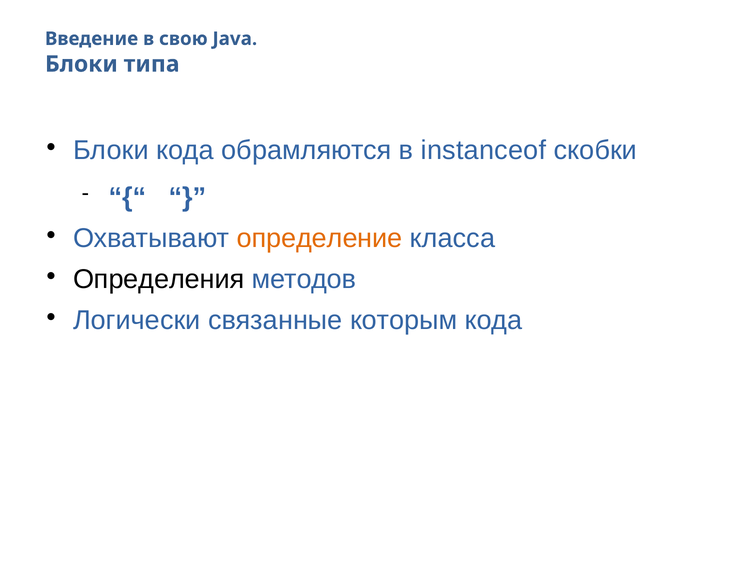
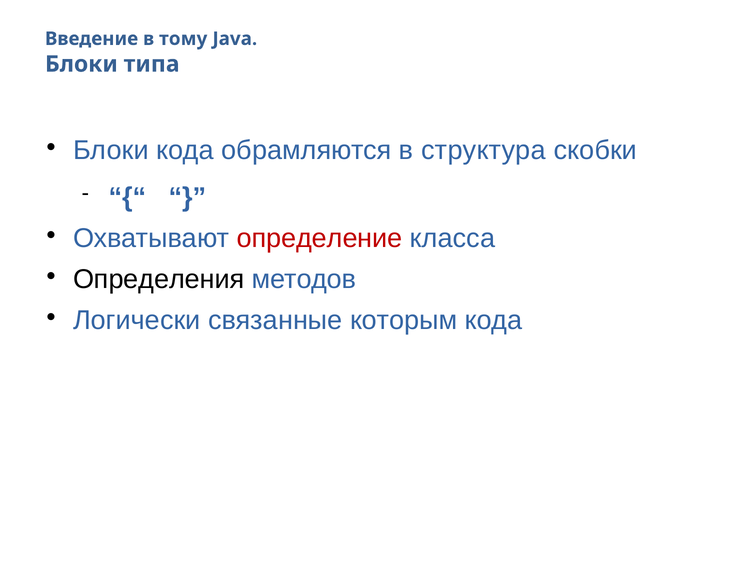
свою: свою -> тому (183, 39)
instanceof: instanceof -> структура (483, 150)
определение colour: orange -> red (320, 238)
